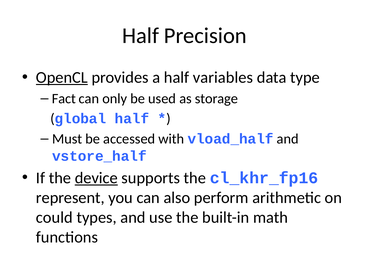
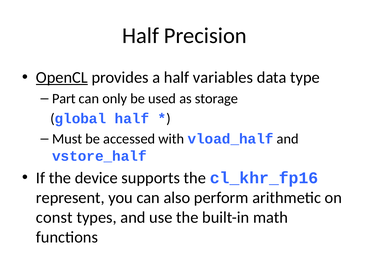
Fact: Fact -> Part (64, 99)
device underline: present -> none (96, 178)
could: could -> const (54, 217)
